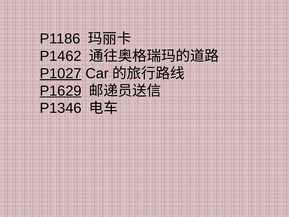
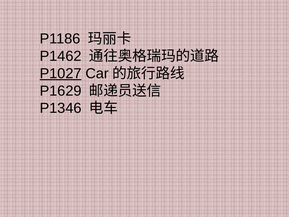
P1629 underline: present -> none (61, 91)
